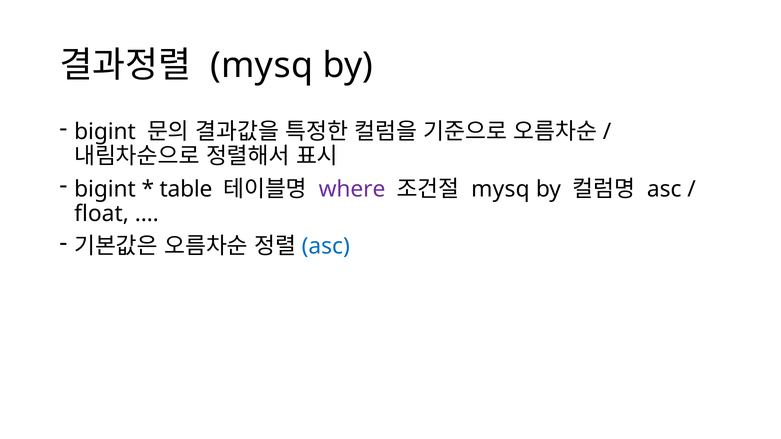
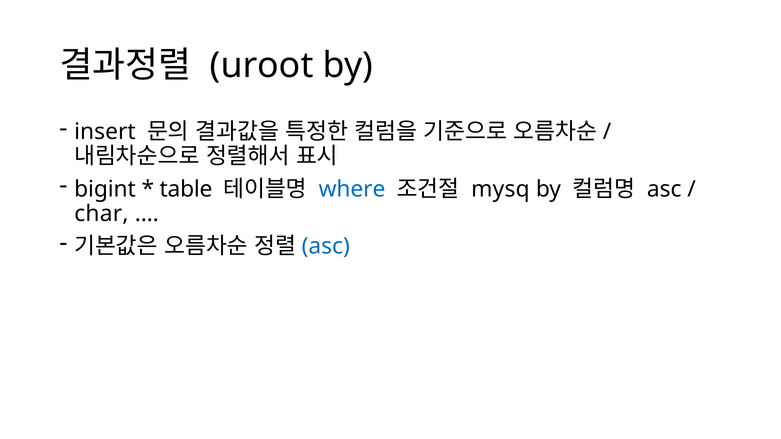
mysq: mysq -> uroot (262, 66)
bigint: bigint -> insert (105, 132)
where colour: purple -> blue (352, 189)
float: float -> char (101, 214)
